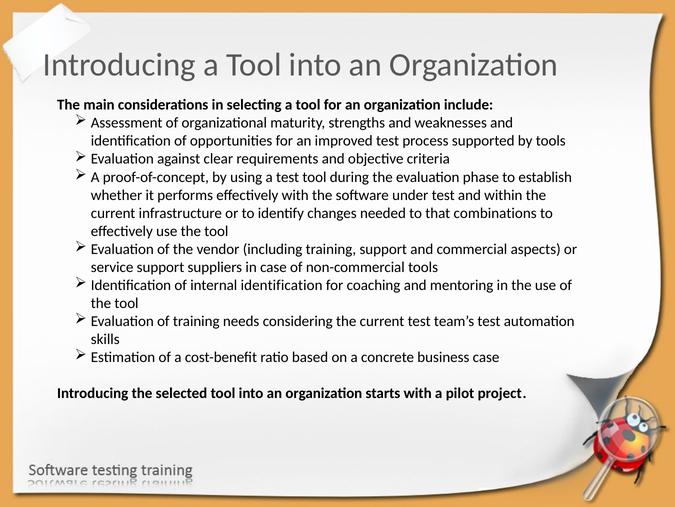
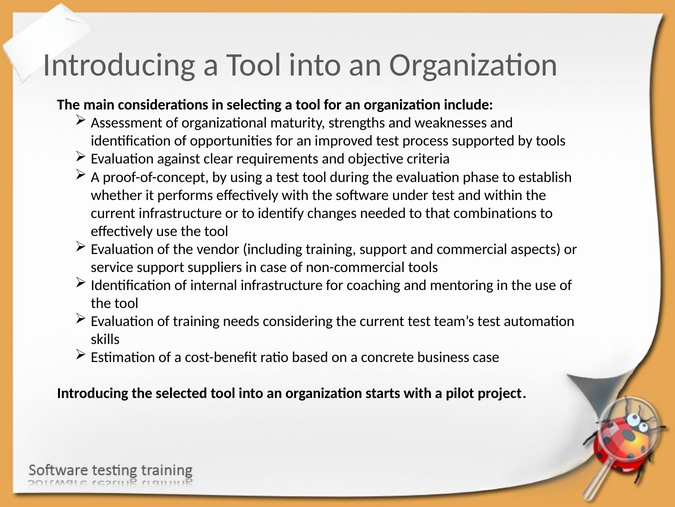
internal identification: identification -> infrastructure (282, 285)
